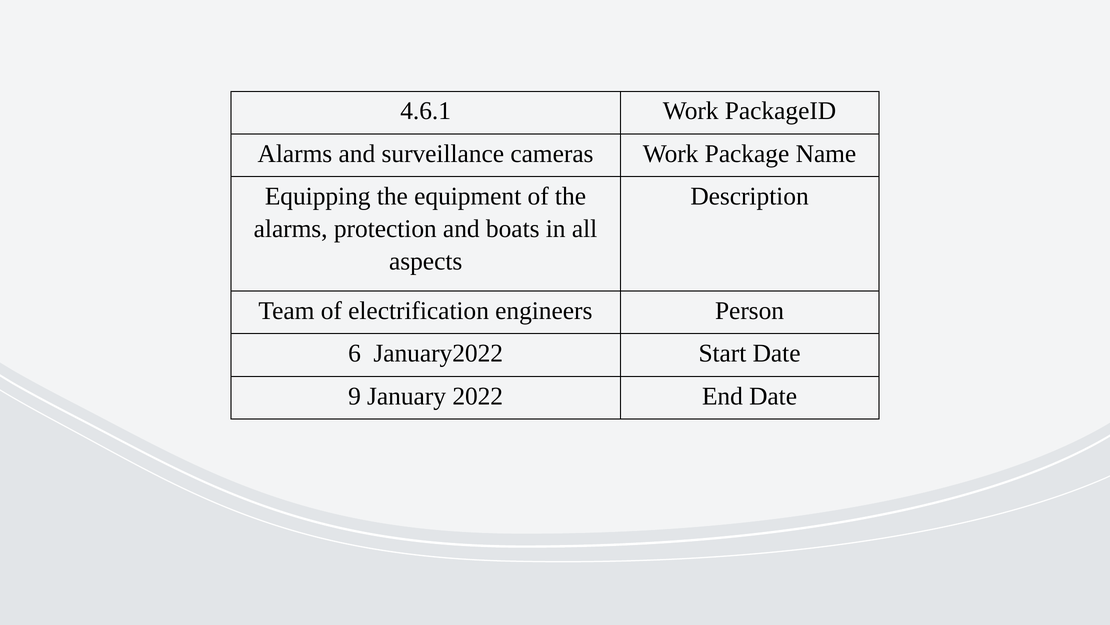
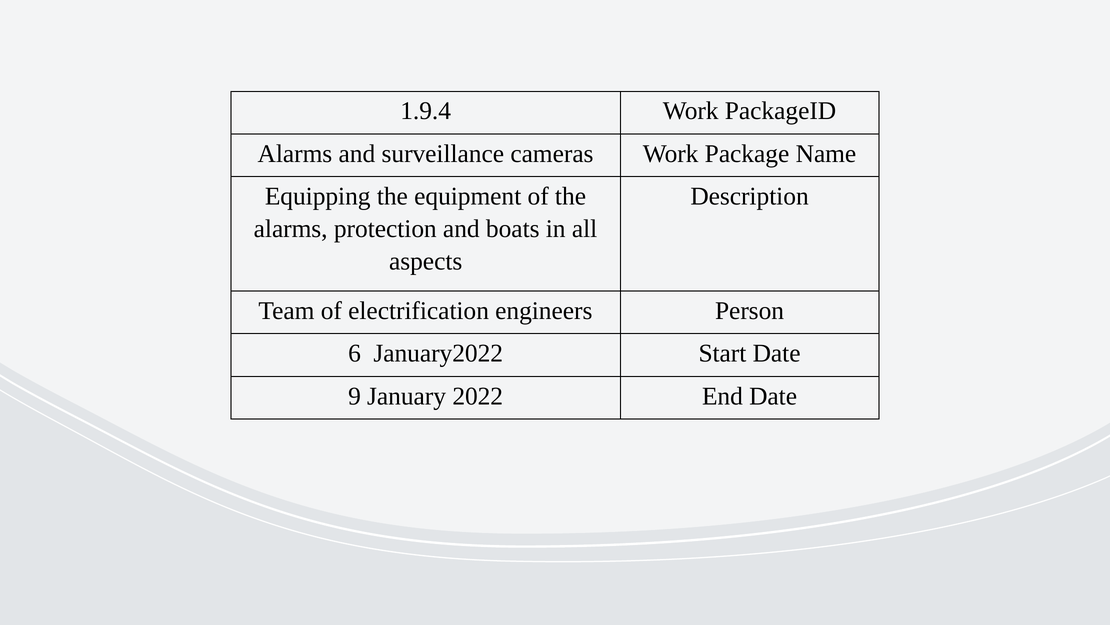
4.6.1: 4.6.1 -> 1.9.4 (426, 111)
